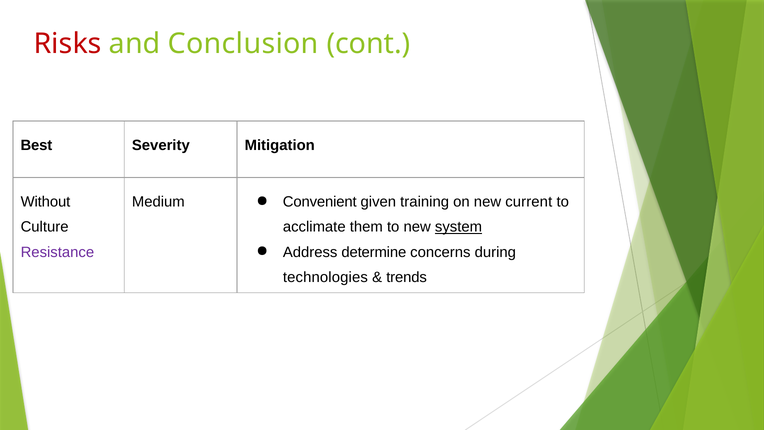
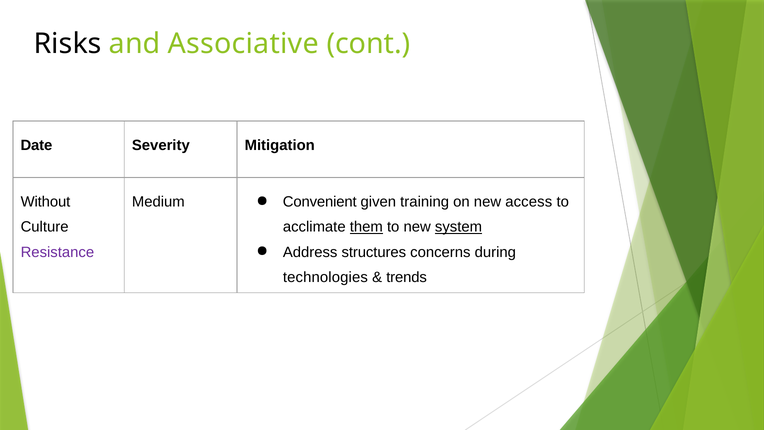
Risks colour: red -> black (68, 44)
Conclusion: Conclusion -> Associative (243, 44)
Best: Best -> Date (36, 145)
current: current -> access (529, 202)
them underline: none -> present (366, 227)
determine: determine -> structures (374, 252)
